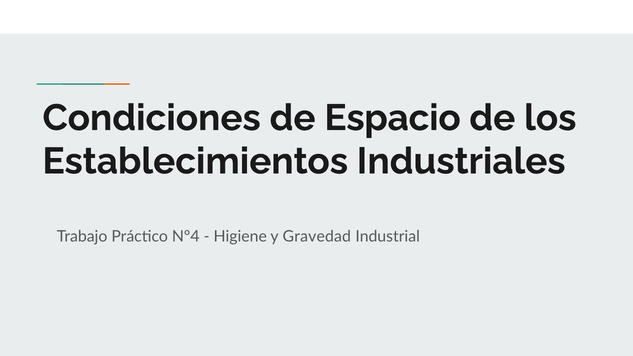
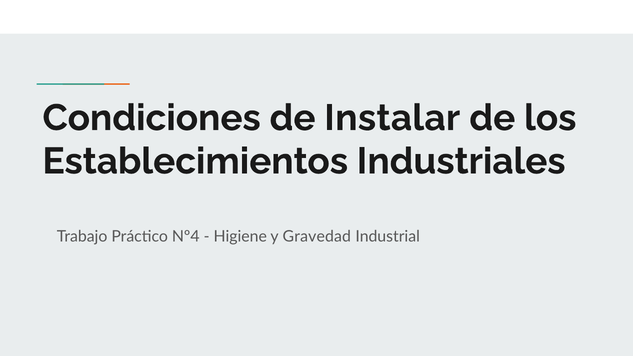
Espacio: Espacio -> Instalar (392, 118)
